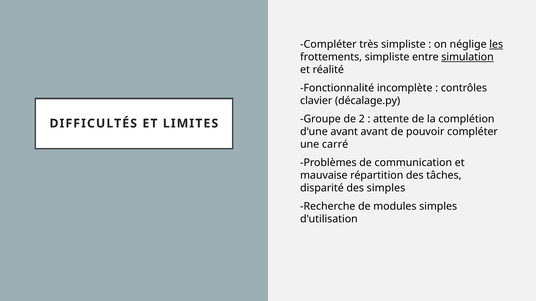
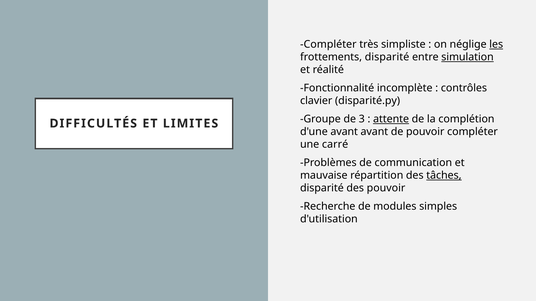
frottements simpliste: simpliste -> disparité (387, 57)
décalage.py: décalage.py -> disparité.py (368, 101)
2: 2 -> 3 (362, 119)
attente underline: none -> present (391, 119)
tâches underline: none -> present (444, 176)
des simples: simples -> pouvoir (386, 188)
